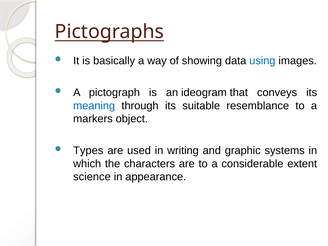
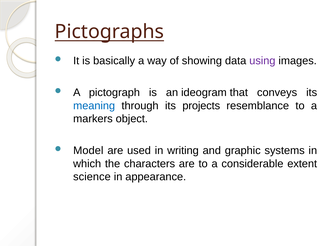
using colour: blue -> purple (262, 61)
suitable: suitable -> projects (201, 106)
Types: Types -> Model (88, 151)
